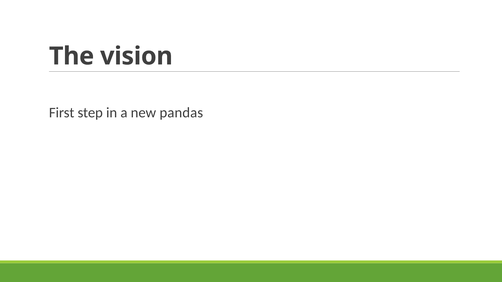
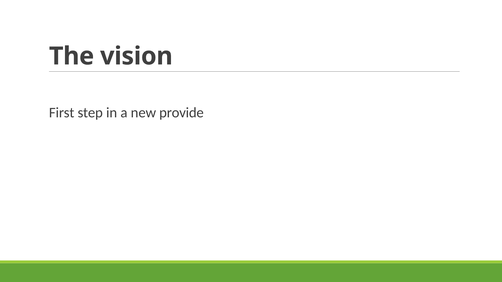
pandas: pandas -> provide (181, 113)
